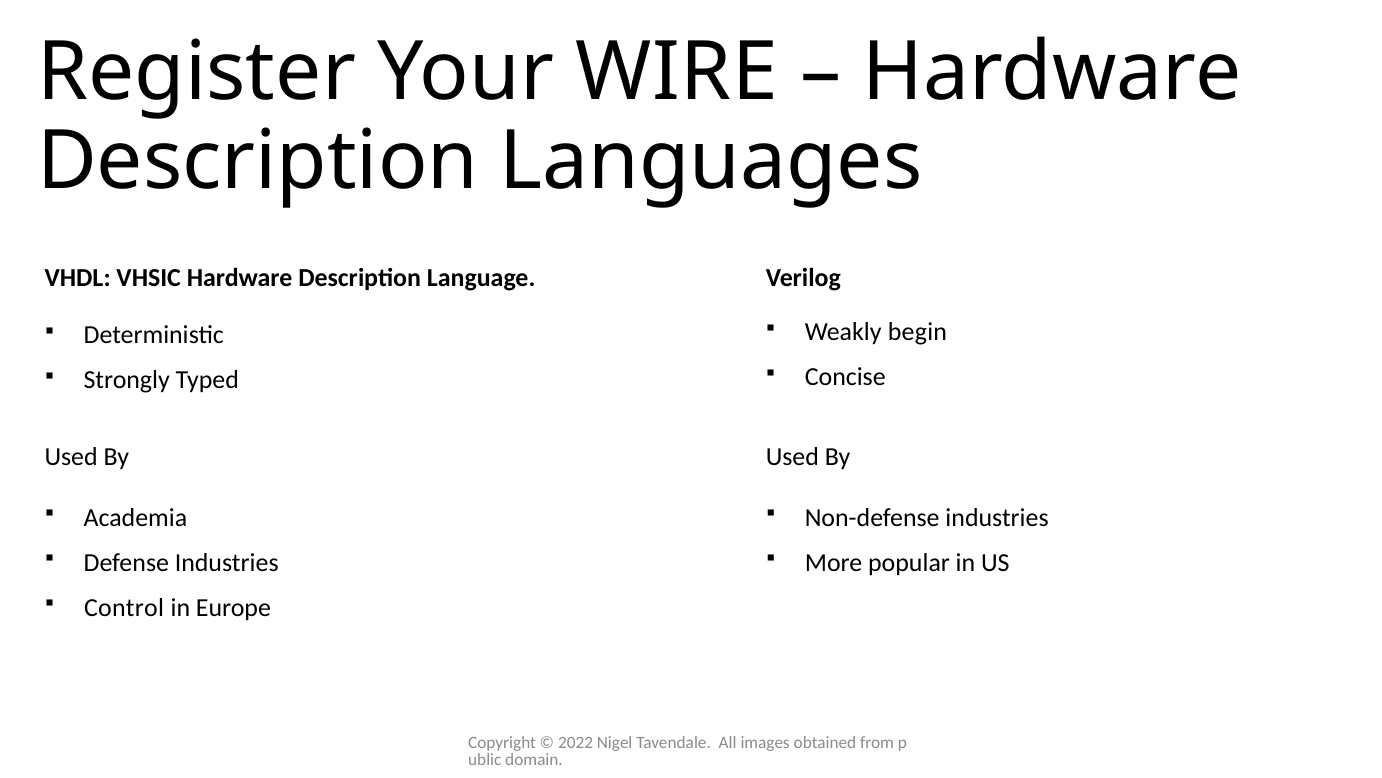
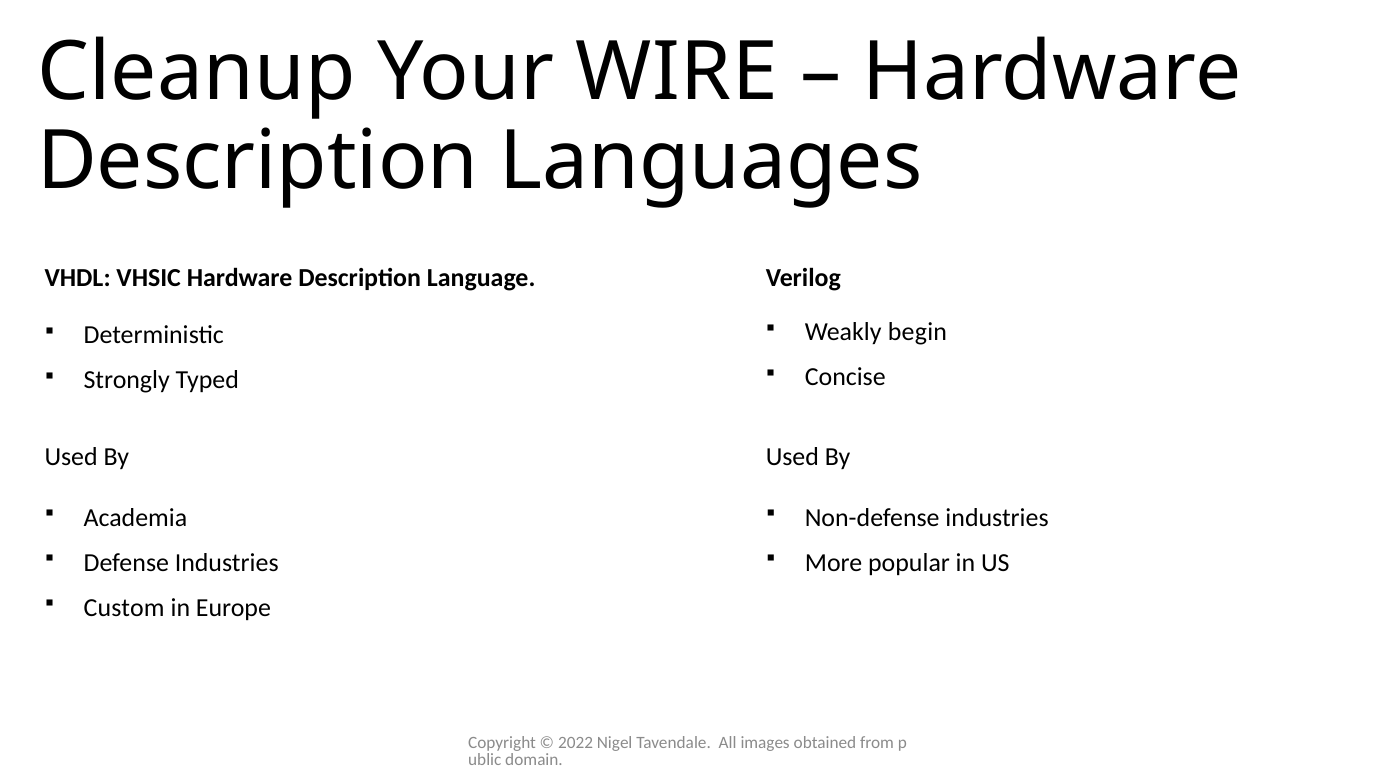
Register: Register -> Cleanup (197, 72)
Control: Control -> Custom (124, 607)
